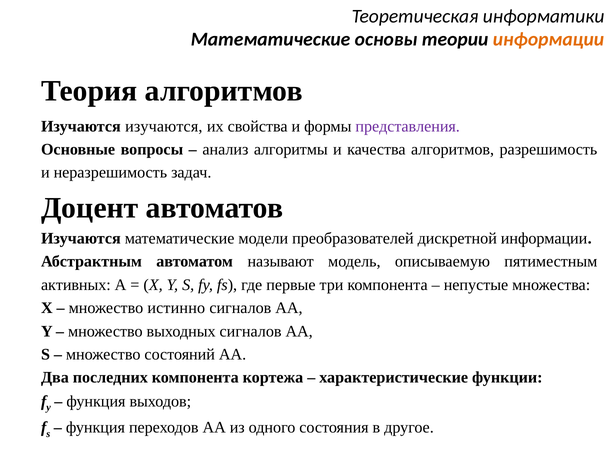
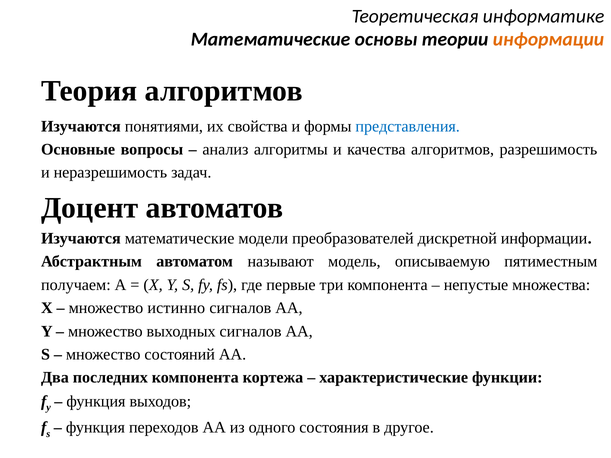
информатики: информатики -> информатике (544, 16)
Изучаются изучаются: изучаются -> понятиями (164, 126)
представления colour: purple -> blue (408, 126)
активных: активных -> получаем (76, 285)
